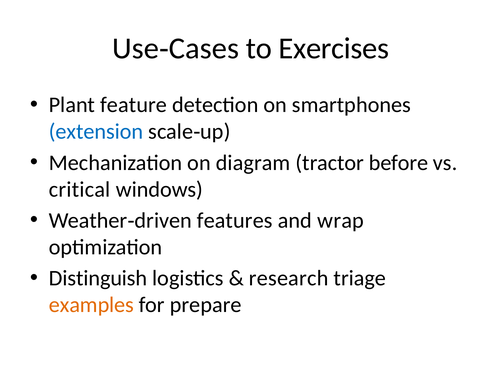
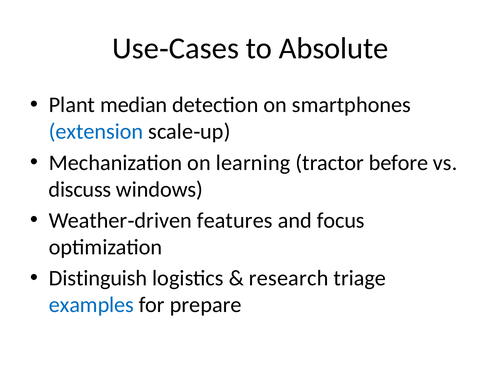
Exercises: Exercises -> Absolute (334, 48)
feature: feature -> median (134, 105)
diagram: diagram -> learning (253, 163)
critical: critical -> discuss (80, 190)
wrap: wrap -> focus (341, 221)
examples colour: orange -> blue (91, 306)
